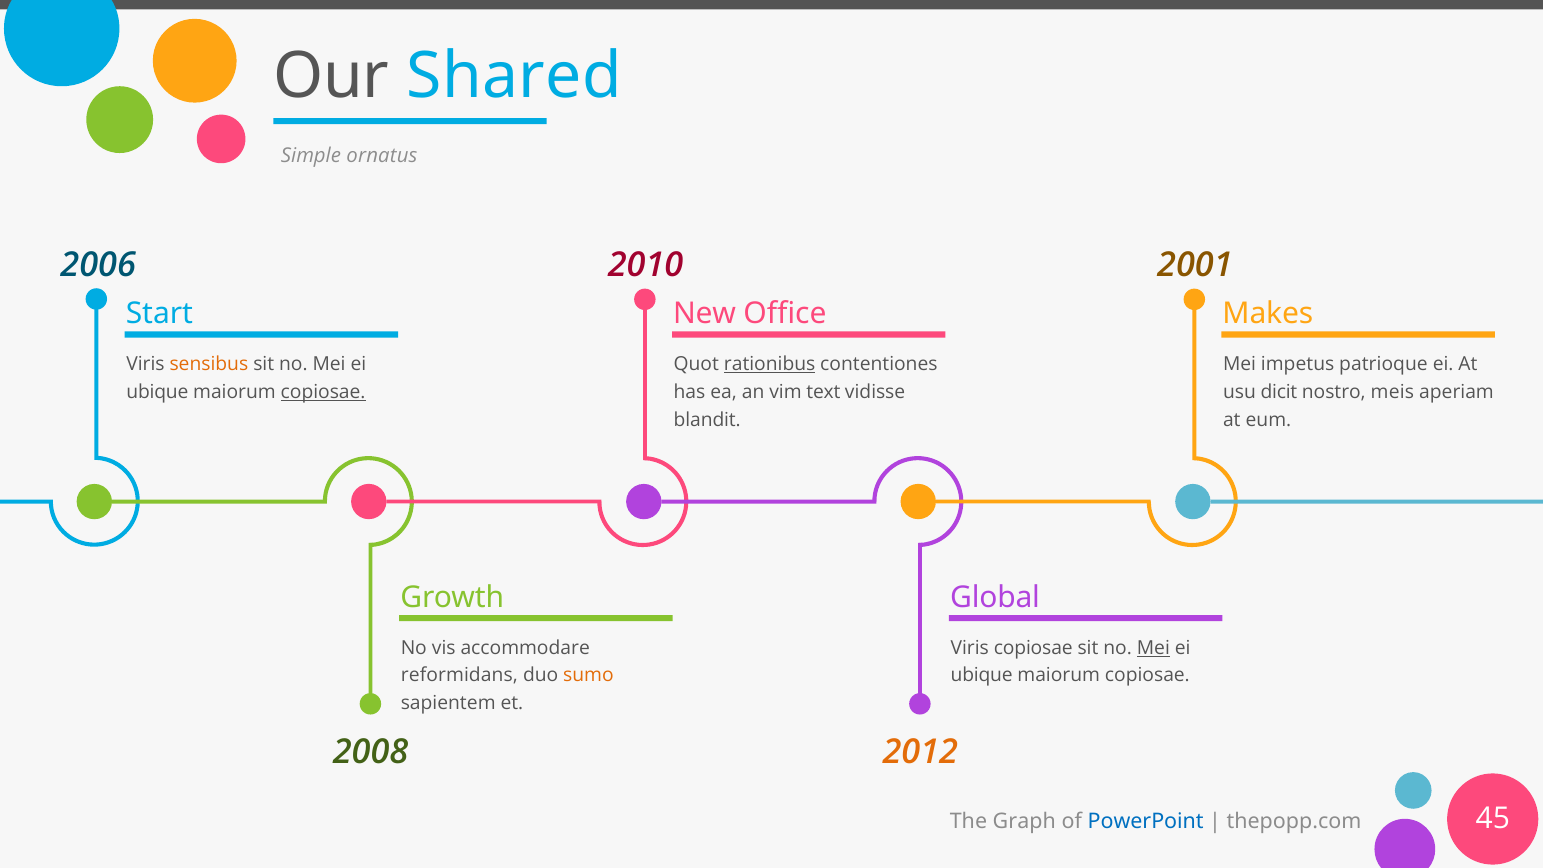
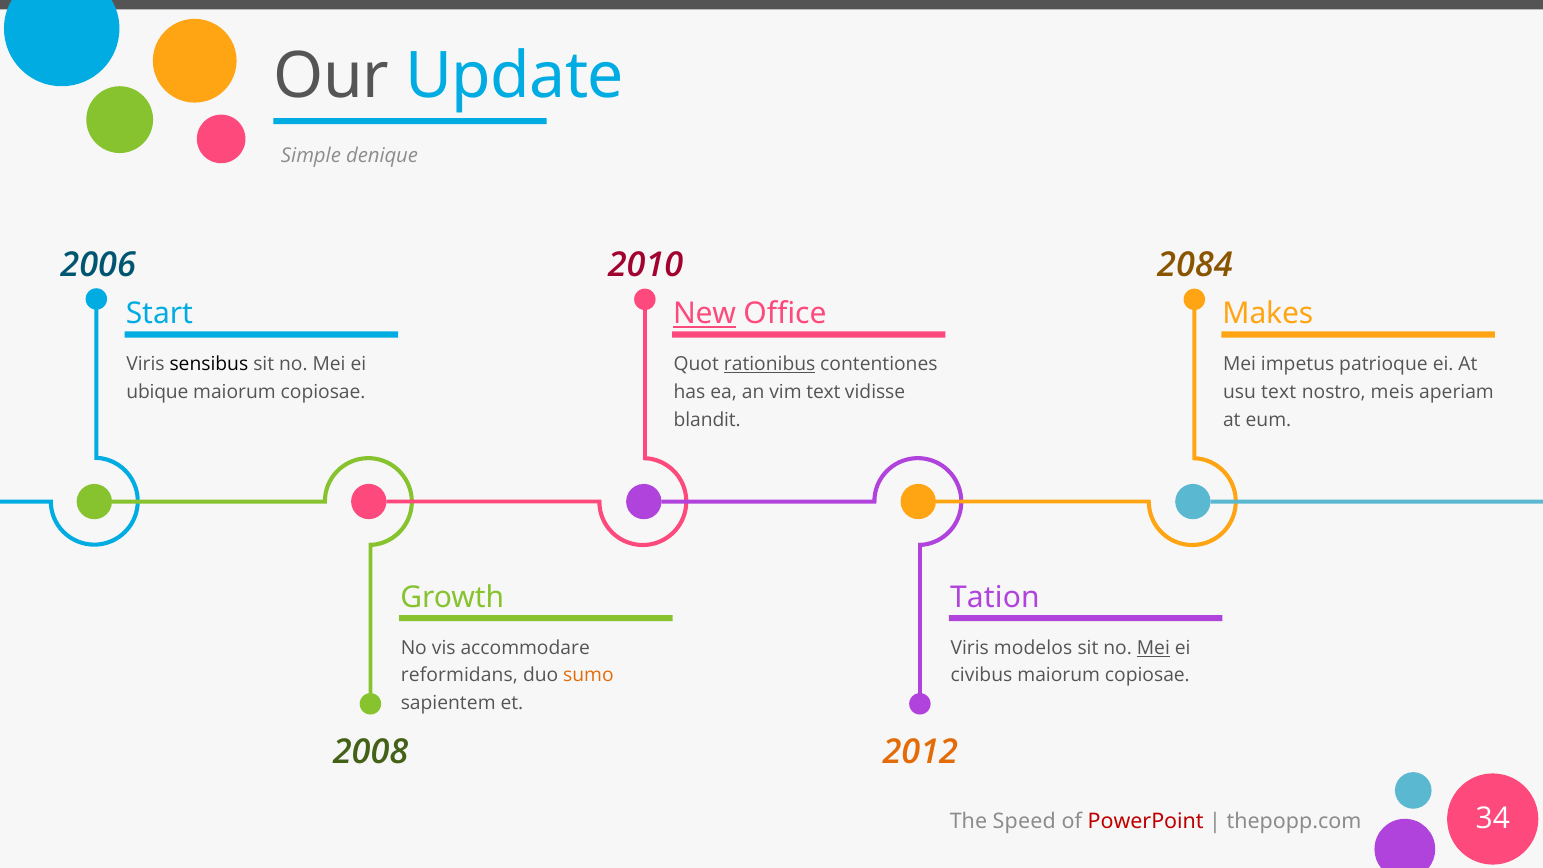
Shared: Shared -> Update (515, 76)
ornatus: ornatus -> denique (382, 156)
2001: 2001 -> 2084 (1195, 265)
New underline: none -> present (705, 314)
sensibus colour: orange -> black (209, 364)
copiosae underline: present -> none (323, 392)
usu dicit: dicit -> text (1279, 392)
Global: Global -> Tation (995, 598)
Viris copiosae: copiosae -> modelos (1033, 648)
ubique: ubique -> civibus (982, 676)
Graph: Graph -> Speed (1024, 821)
PowerPoint colour: blue -> red (1146, 821)
45: 45 -> 34 (1493, 819)
